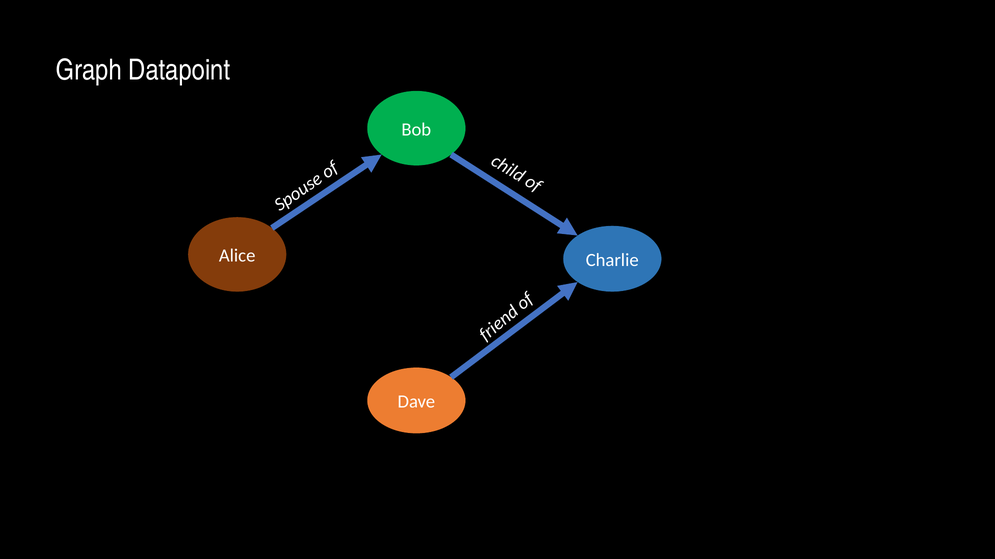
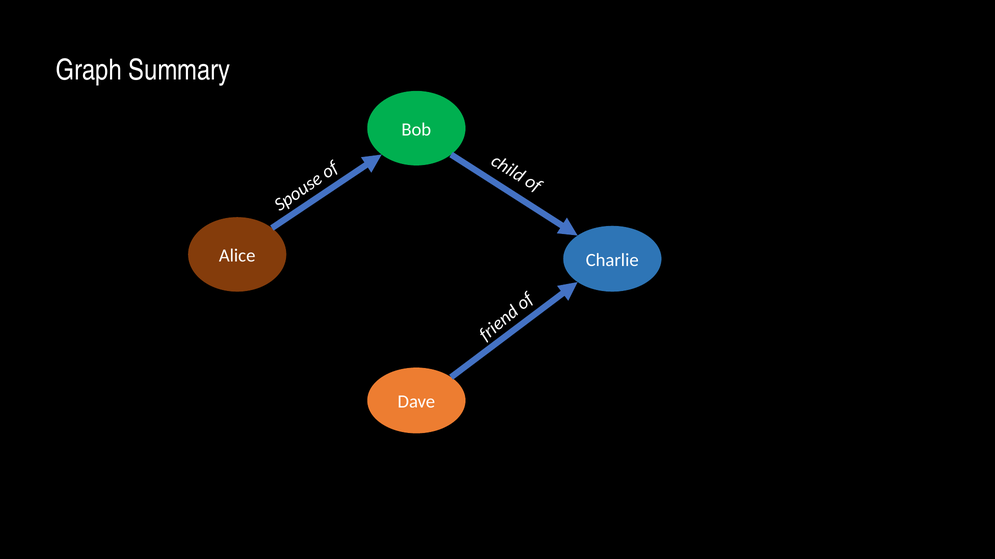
Datapoint: Datapoint -> Summary (179, 70)
